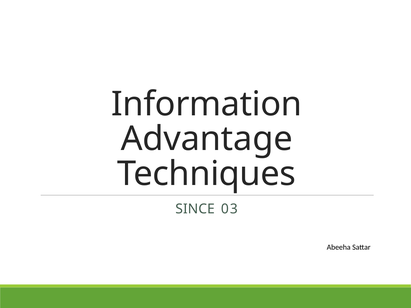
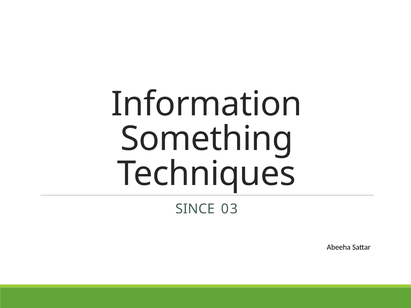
Advantage: Advantage -> Something (207, 139)
